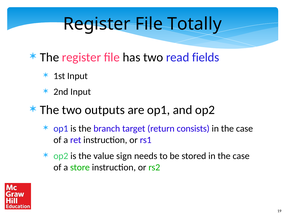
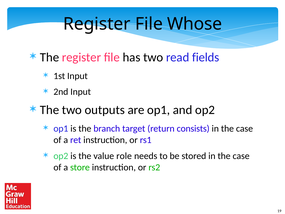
Totally: Totally -> Whose (195, 24)
sign: sign -> role (124, 156)
